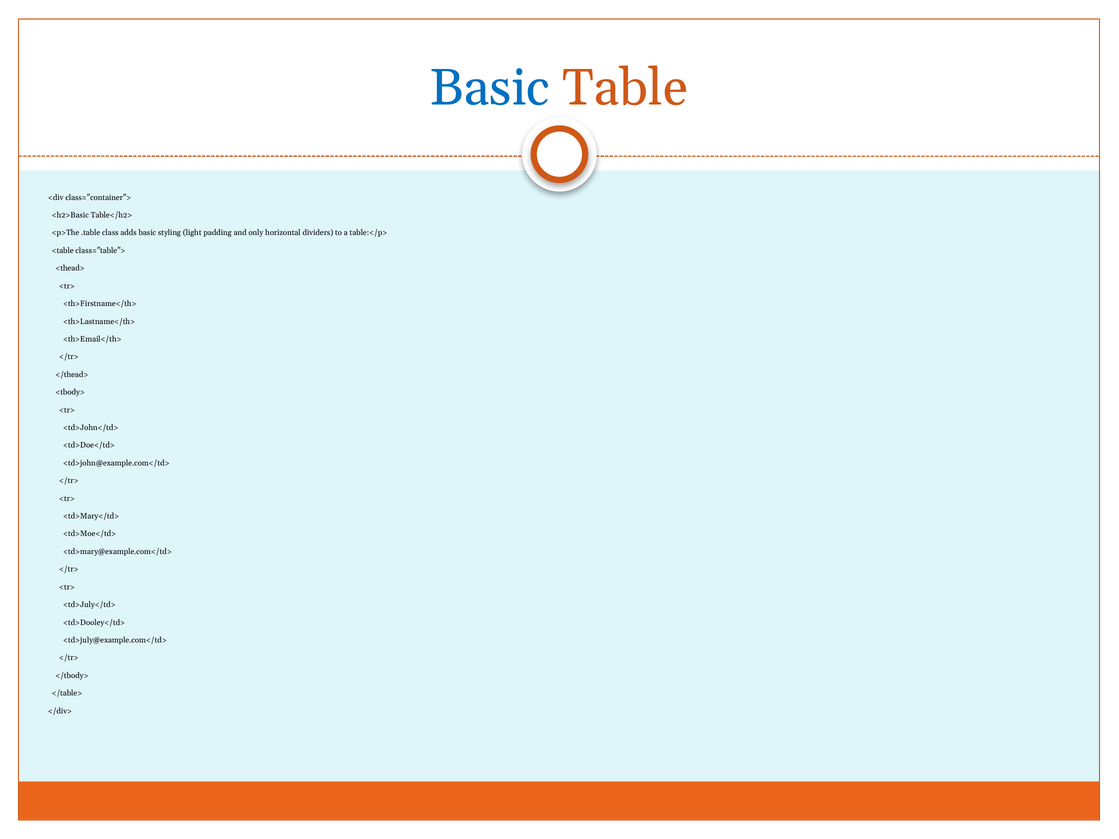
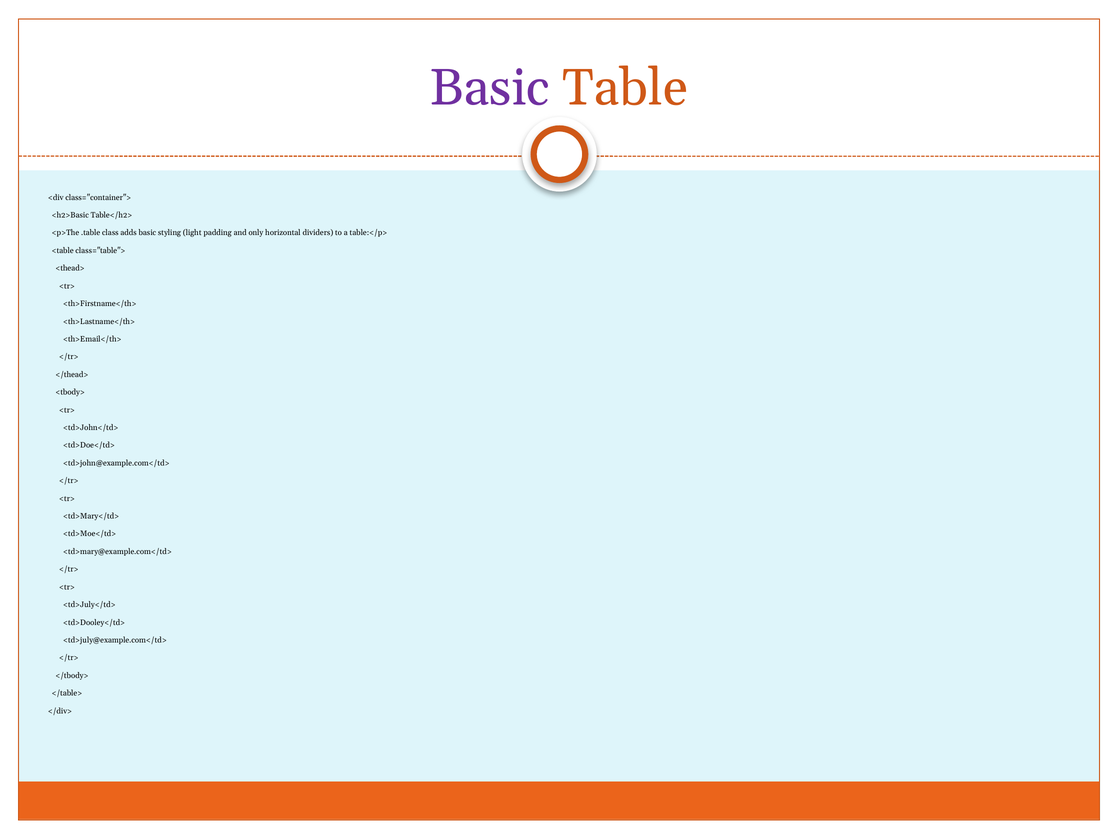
Basic colour: blue -> purple (490, 88)
